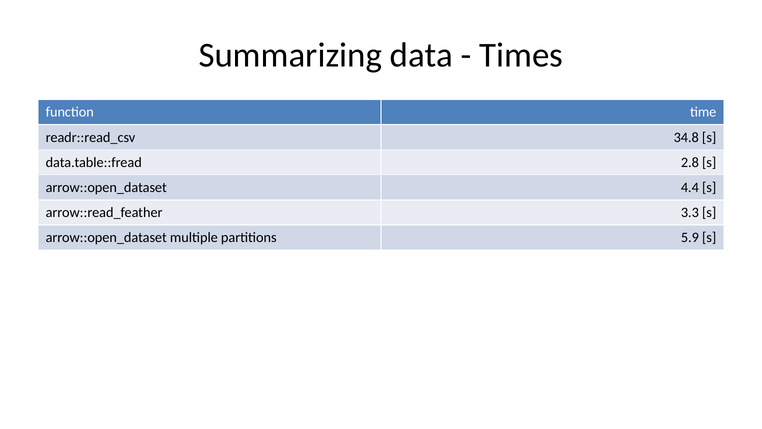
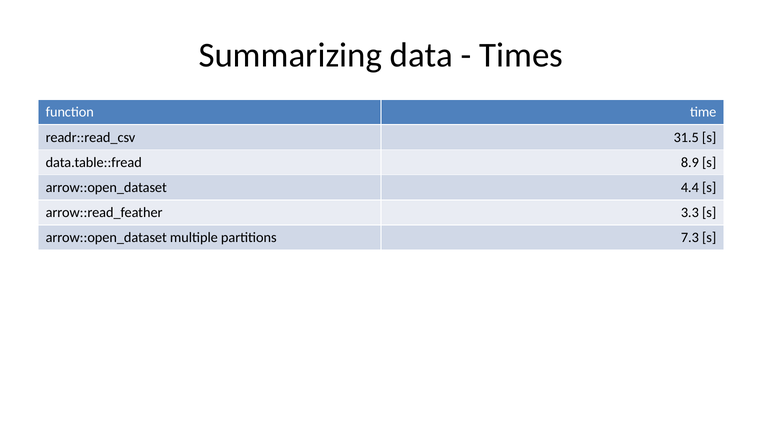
34.8: 34.8 -> 31.5 (686, 137)
2.8: 2.8 -> 8.9 (690, 162)
5.9: 5.9 -> 7.3 (690, 237)
